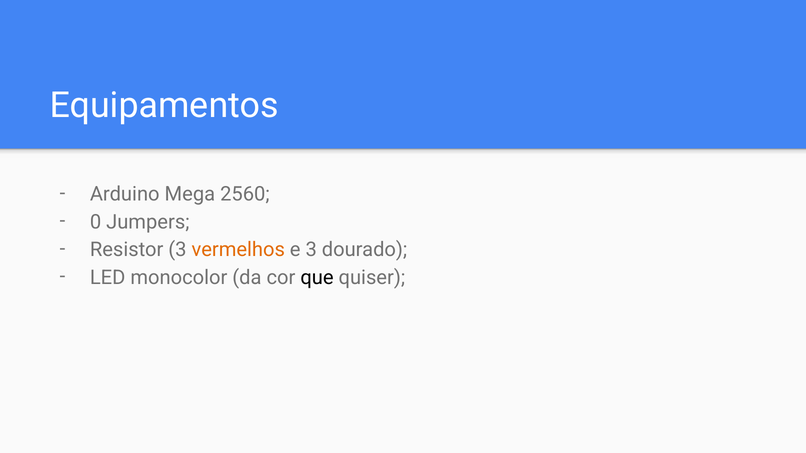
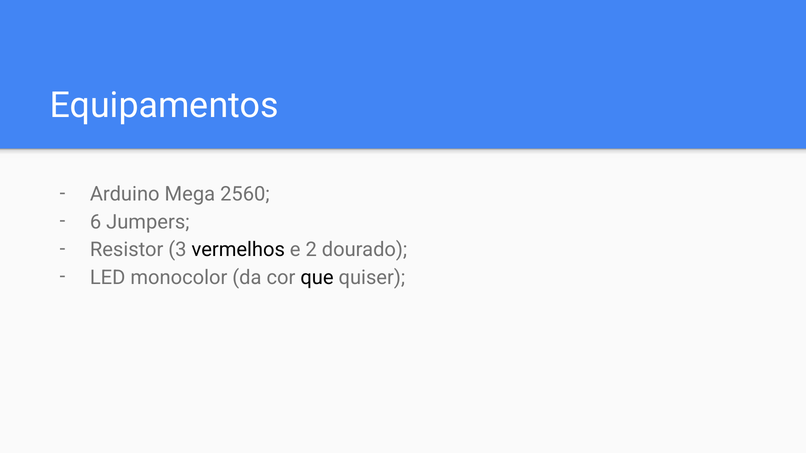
0: 0 -> 6 (96, 222)
vermelhos colour: orange -> black (238, 250)
e 3: 3 -> 2 (311, 250)
